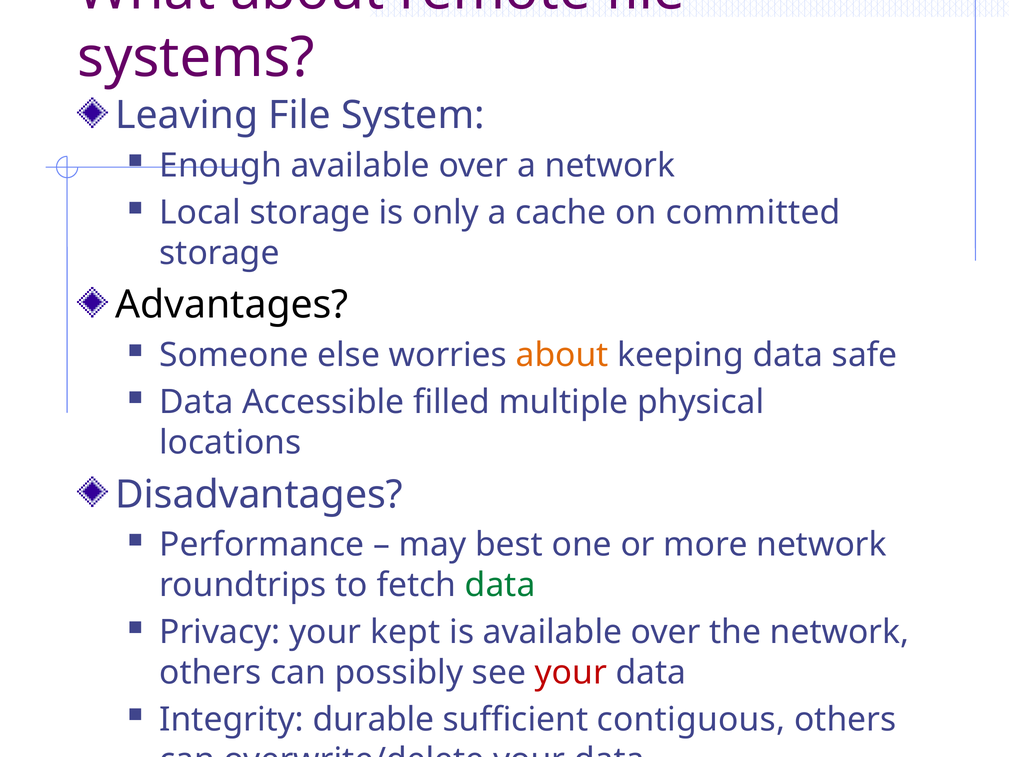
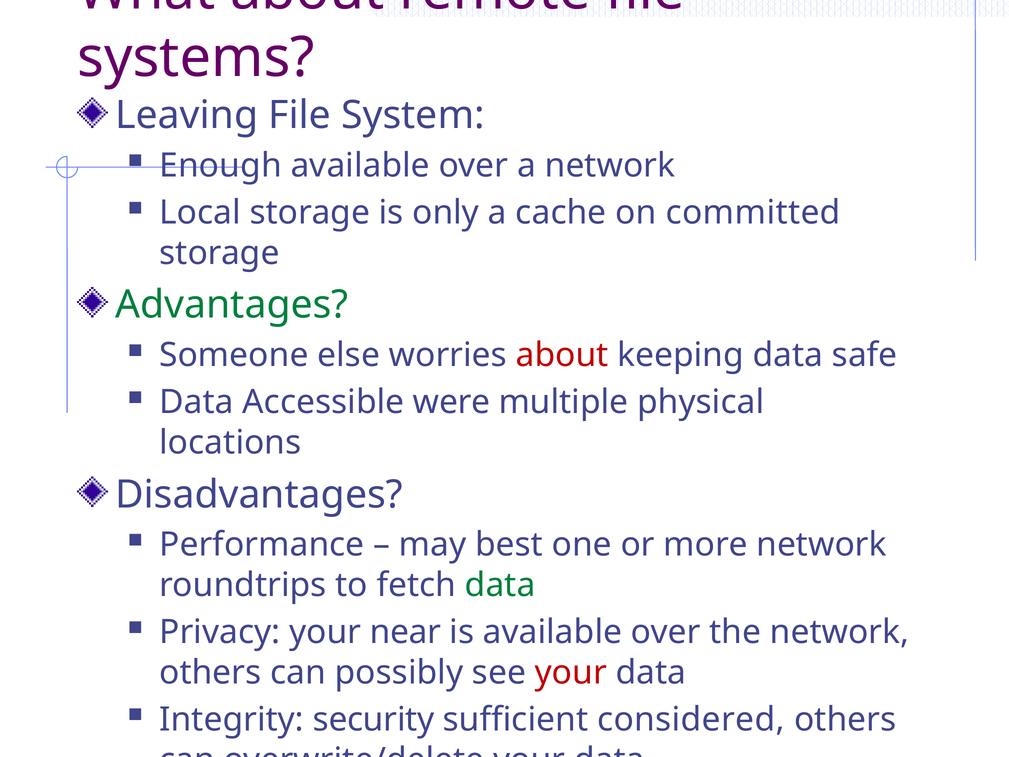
Advantages colour: black -> green (232, 305)
about colour: orange -> red (562, 355)
filled: filled -> were (452, 402)
kept: kept -> near (406, 632)
durable: durable -> security (374, 719)
contiguous: contiguous -> considered (691, 719)
